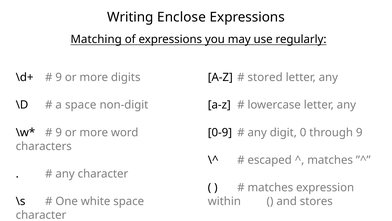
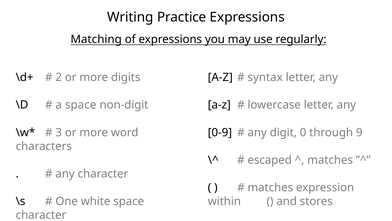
Enclose: Enclose -> Practice (182, 17)
9: 9 -> 2 (59, 77)
stored: stored -> syntax (265, 77)
9: 9 -> 3 (59, 132)
